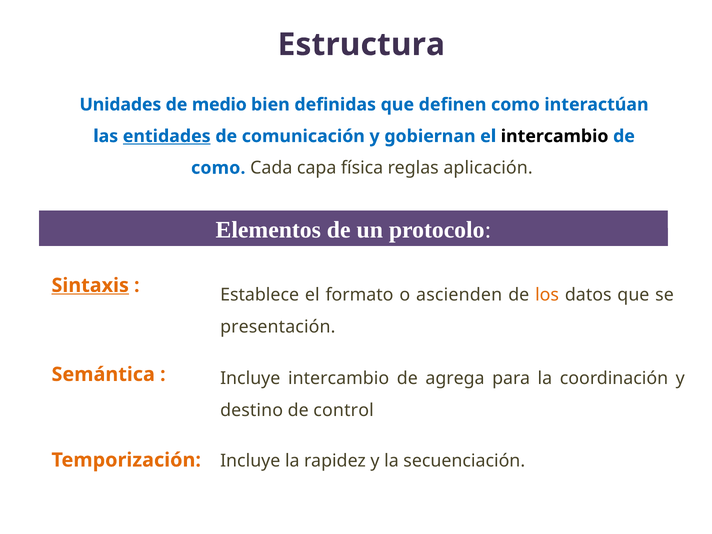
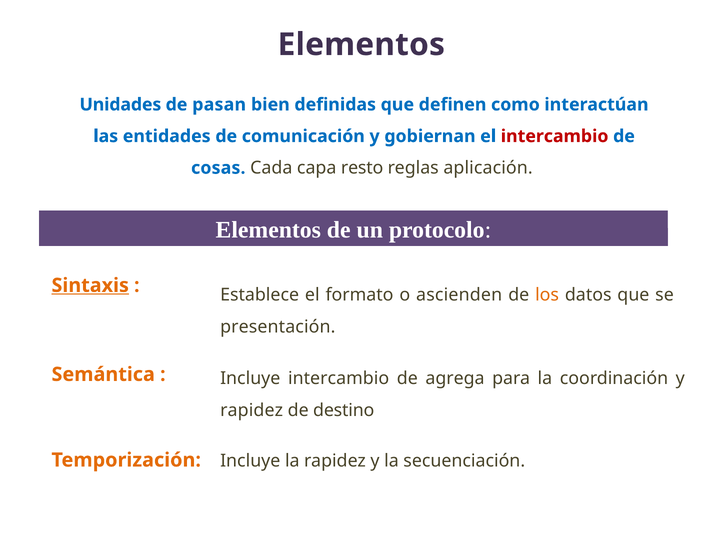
Estructura: Estructura -> Elementos (361, 45)
medio: medio -> pasan (219, 105)
entidades underline: present -> none (167, 136)
intercambio colour: black -> red (555, 136)
como: como -> cosas (218, 168)
física: física -> resto (362, 168)
destino: destino -> rapidez (252, 410)
control: control -> destino (344, 410)
